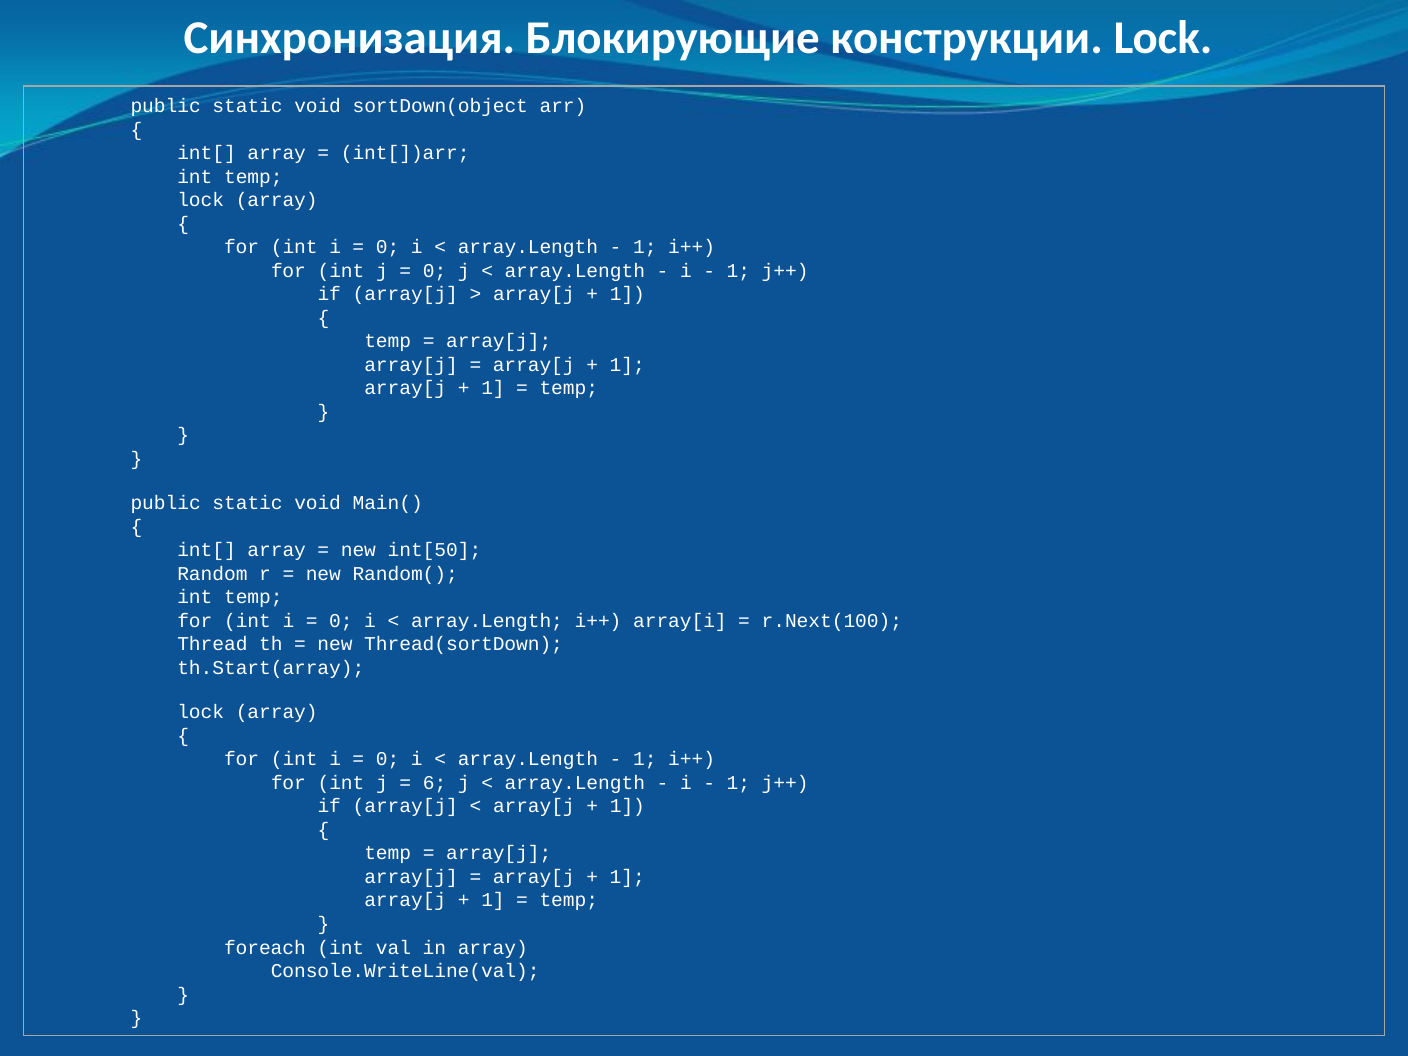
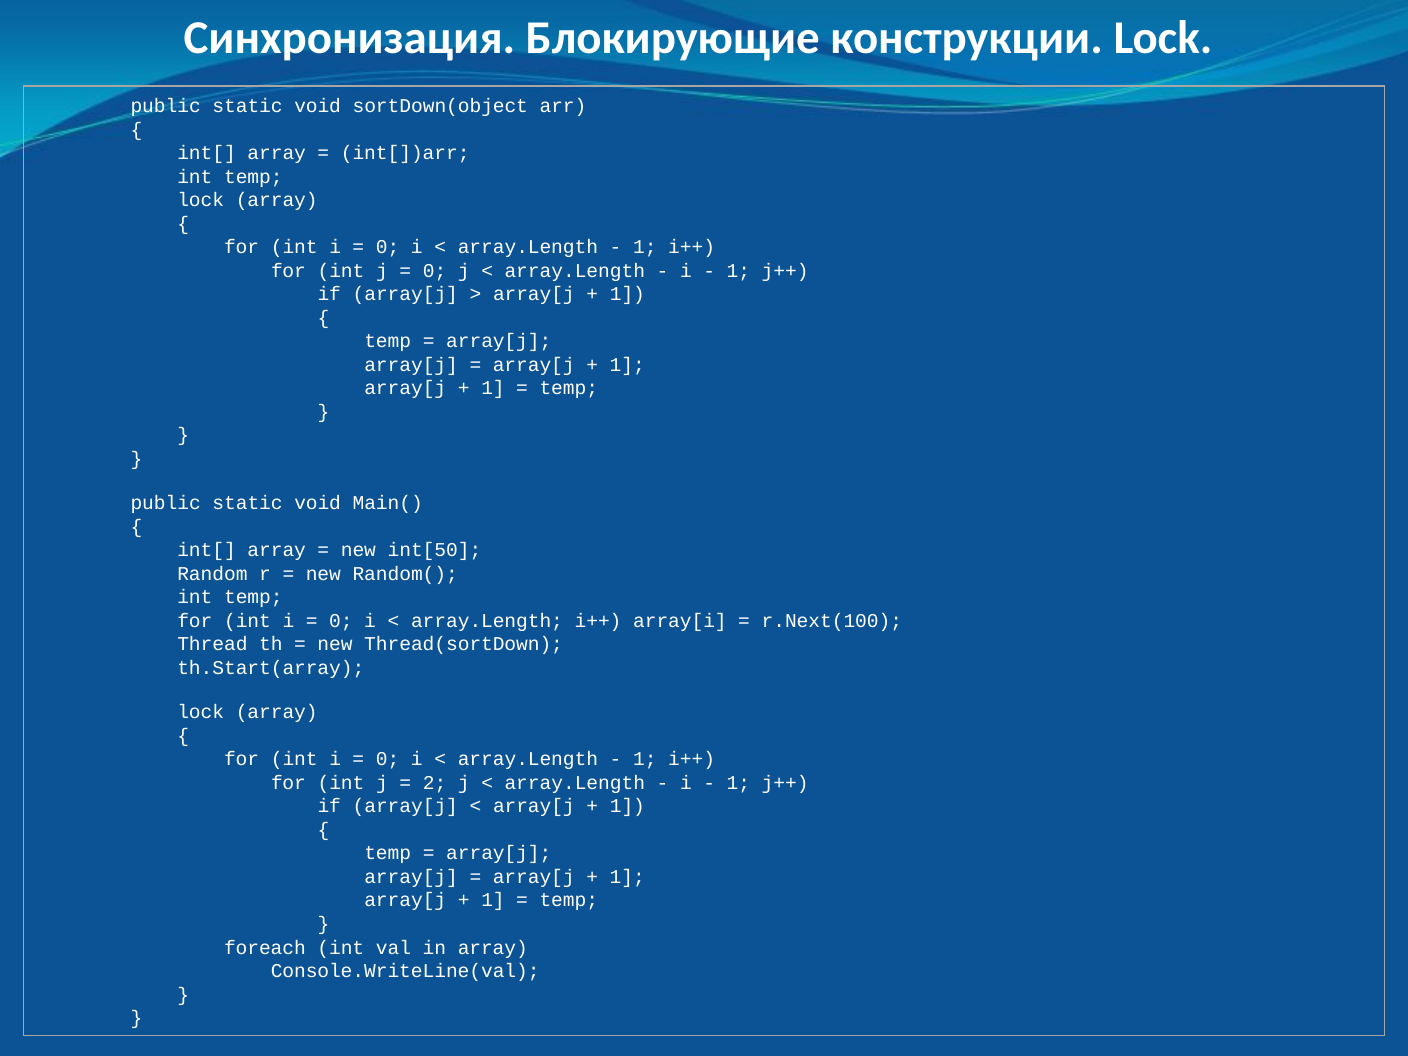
6: 6 -> 2 (435, 783)
